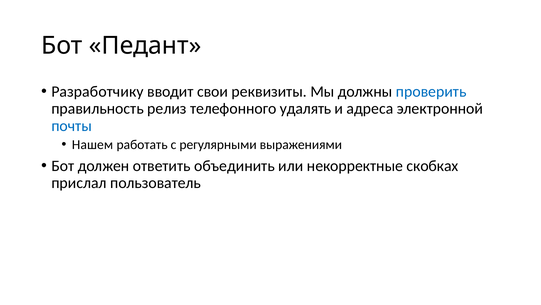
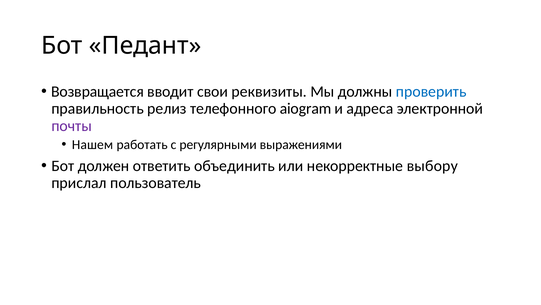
Разработчику: Разработчику -> Возвращается (98, 91)
удалять: удалять -> aiogram (306, 109)
почты colour: blue -> purple (72, 126)
скобках: скобках -> выбору (432, 166)
